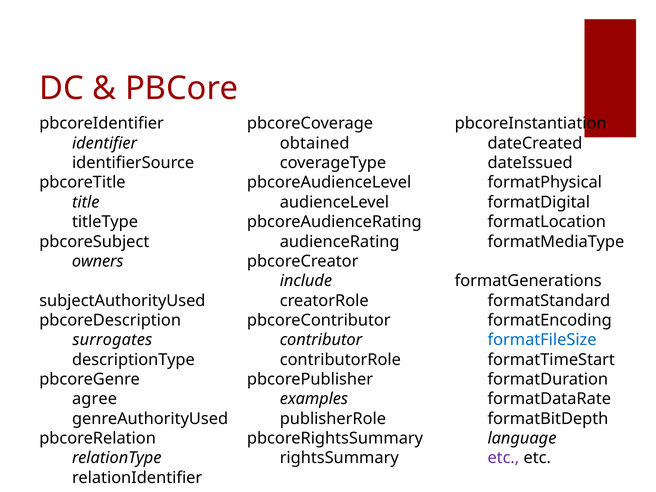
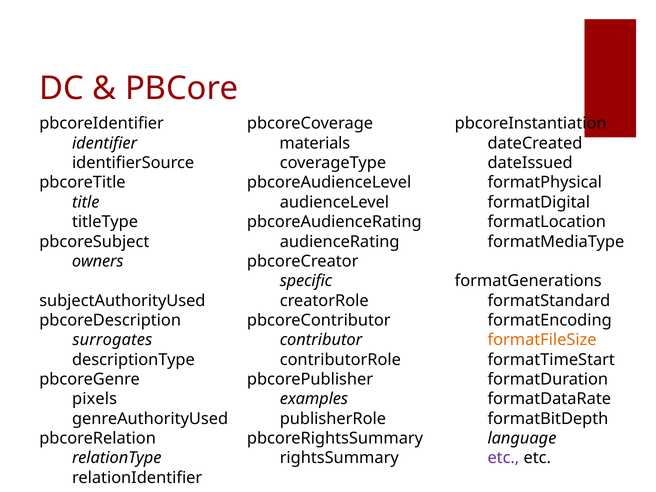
obtained: obtained -> materials (315, 143)
include: include -> specific (306, 281)
formatFileSize colour: blue -> orange (542, 340)
agree: agree -> pixels (95, 399)
